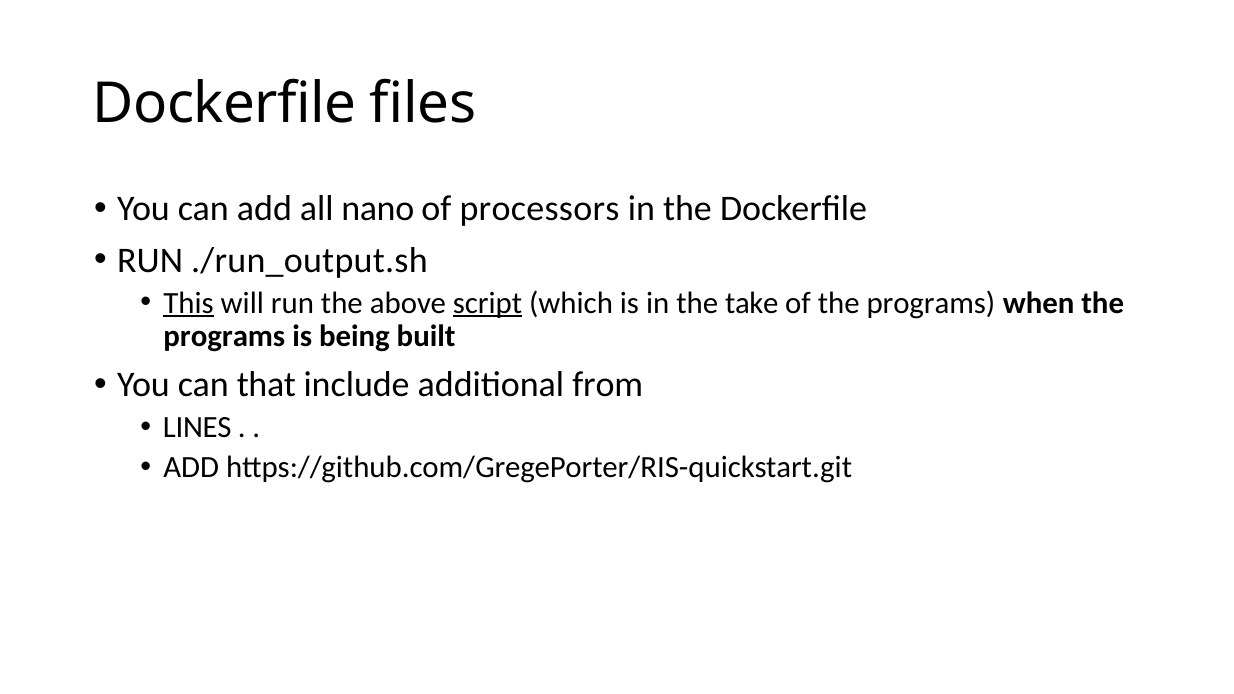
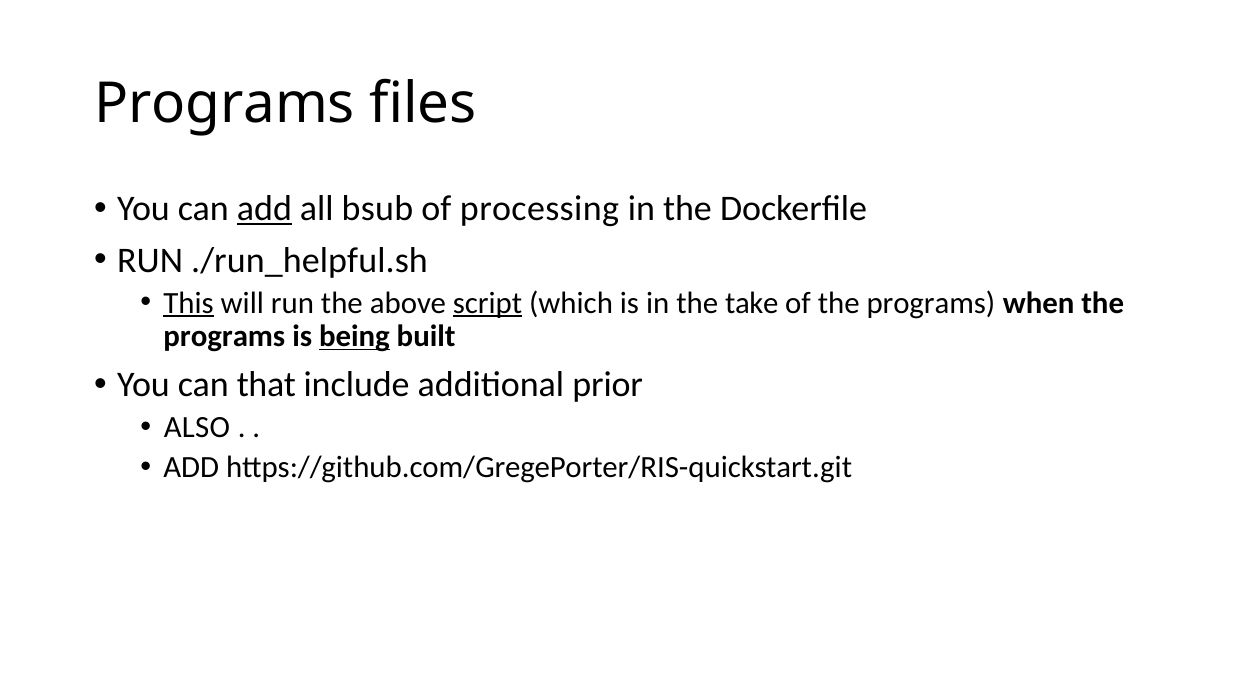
Dockerfile: Dockerfile -> Programs (224, 104)
add underline: none -> present (264, 209)
nano: nano -> bsub (377, 209)
processors: processors -> processing (539, 209)
./run_output.sh: ./run_output.sh -> ./run_helpful.sh (309, 260)
being underline: none -> present (354, 336)
from: from -> prior (608, 385)
LINES: LINES -> ALSO (197, 428)
